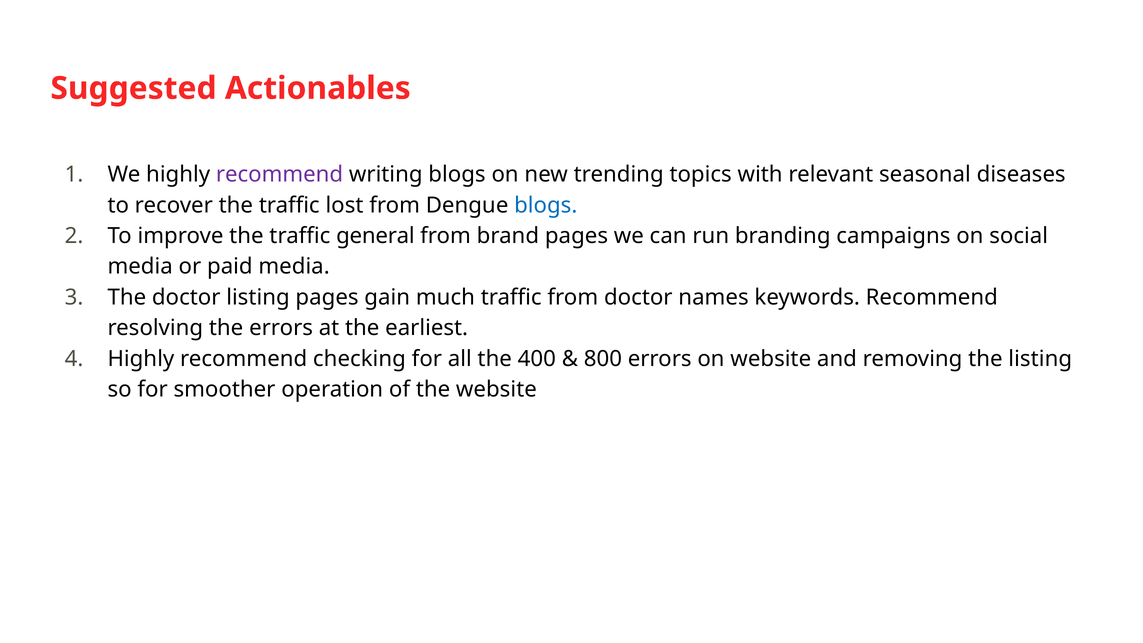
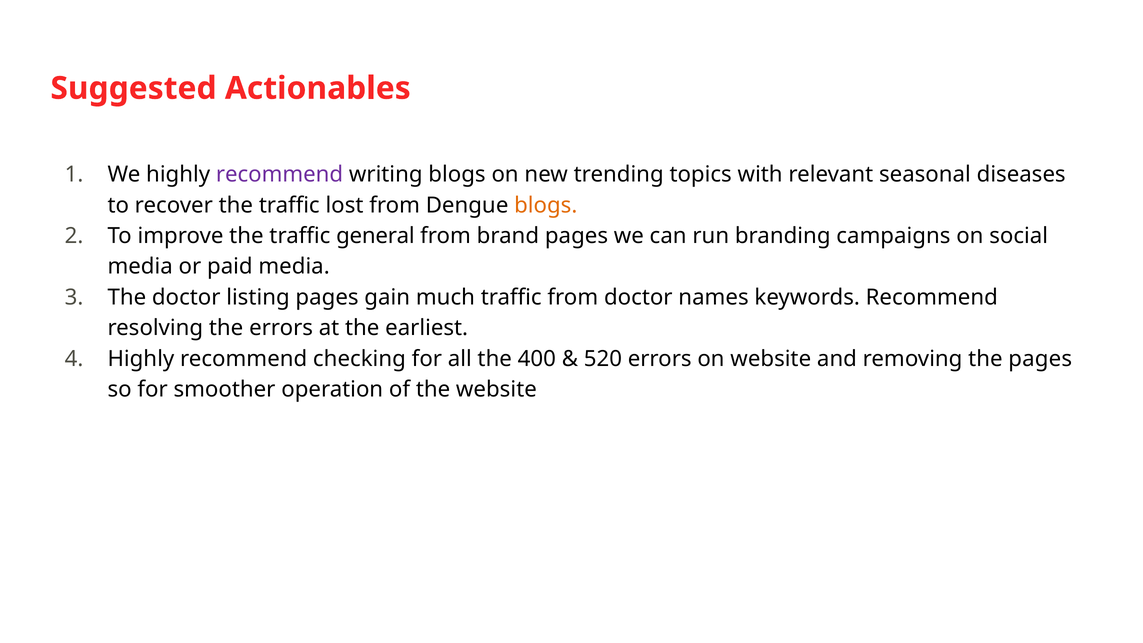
blogs colour: blue -> orange (546, 205)
800: 800 -> 520 (603, 359)
the listing: listing -> pages (1040, 359)
